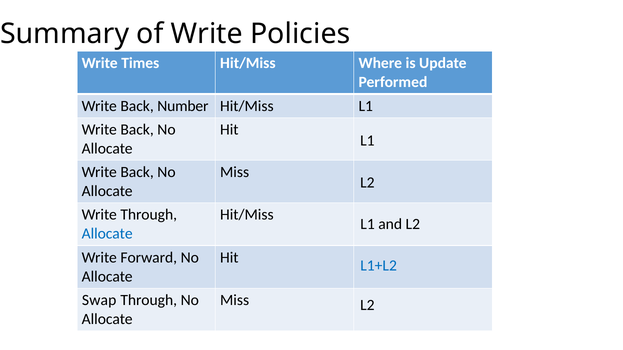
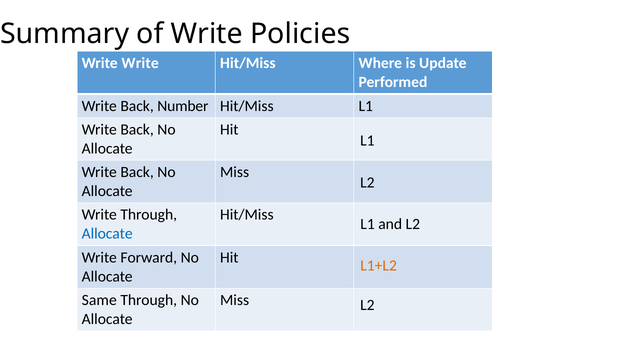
Write Times: Times -> Write (140, 63)
L1+L2 colour: blue -> orange (379, 266)
Swap: Swap -> Same (99, 300)
